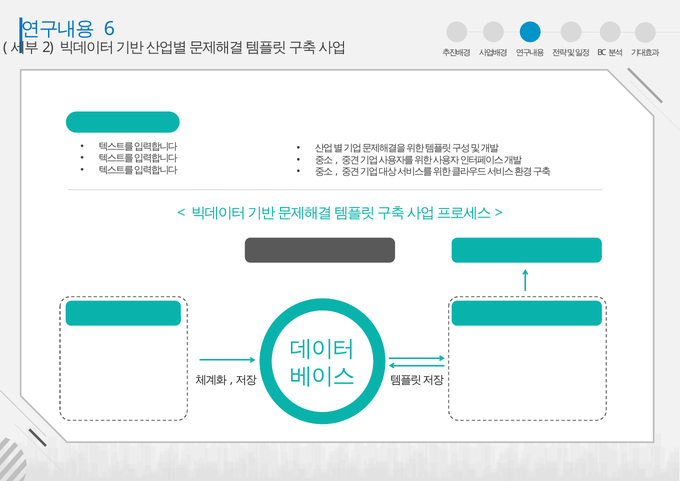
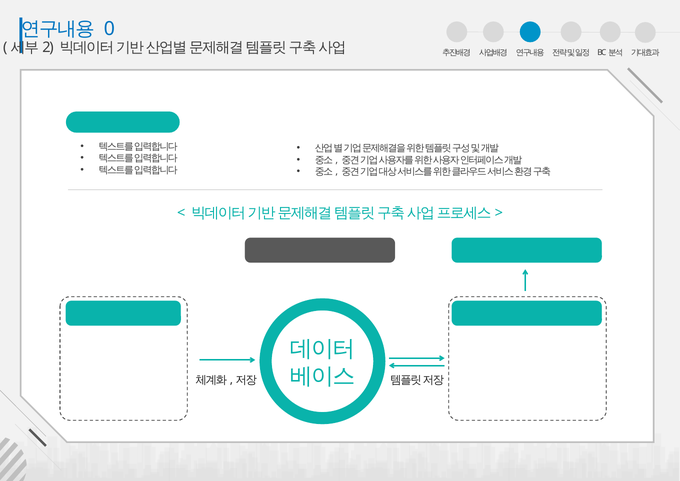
6: 6 -> 0 (109, 29)
